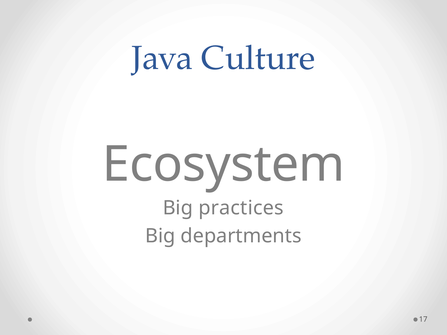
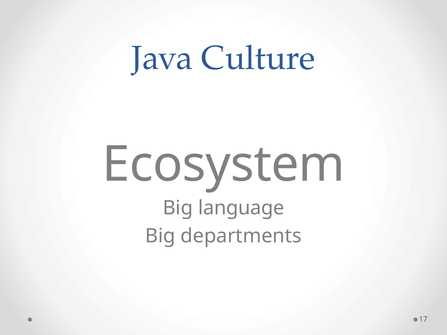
practices: practices -> language (241, 208)
